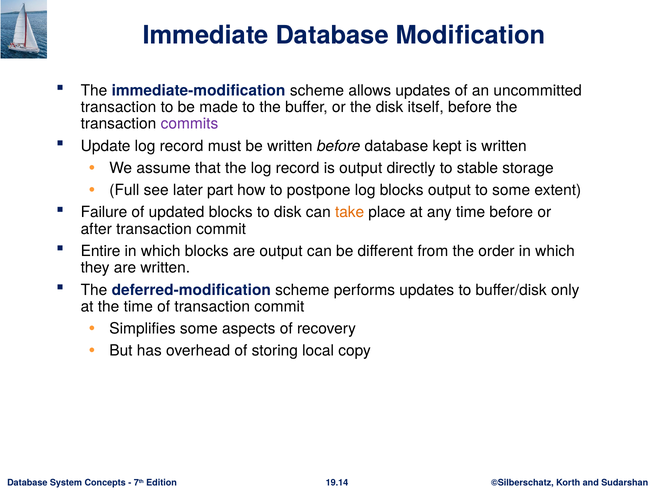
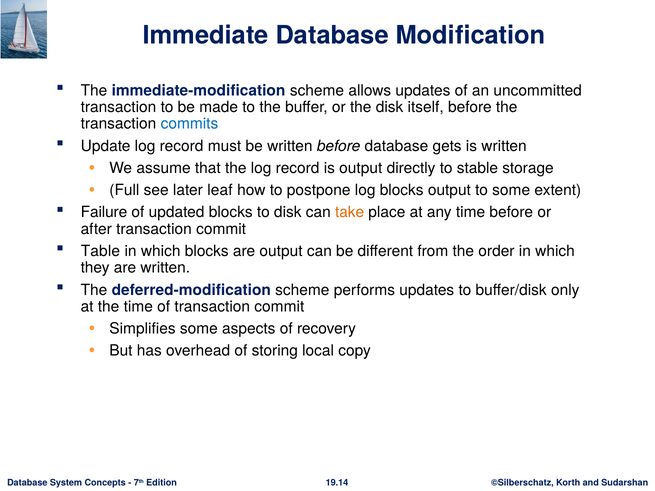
commits colour: purple -> blue (189, 124)
kept: kept -> gets (447, 146)
part: part -> leaf (220, 190)
Entire: Entire -> Table (100, 251)
